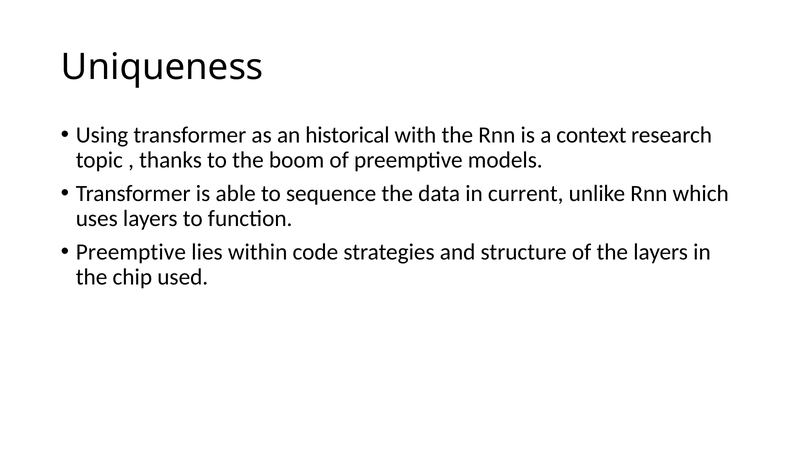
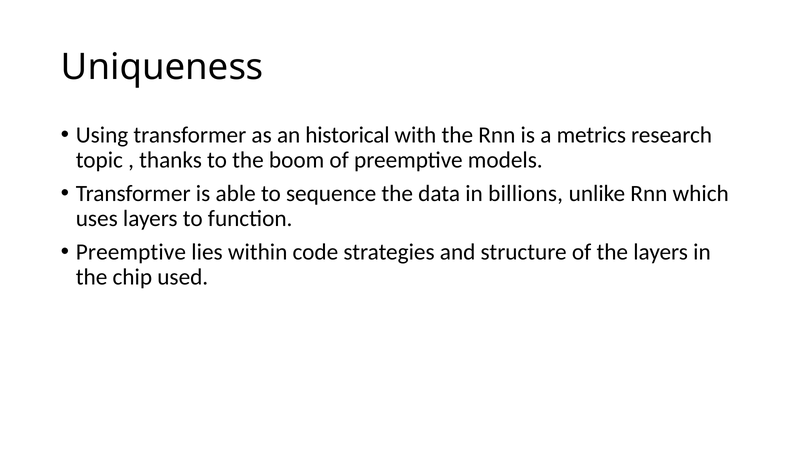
context: context -> metrics (591, 135)
current: current -> billions (526, 193)
